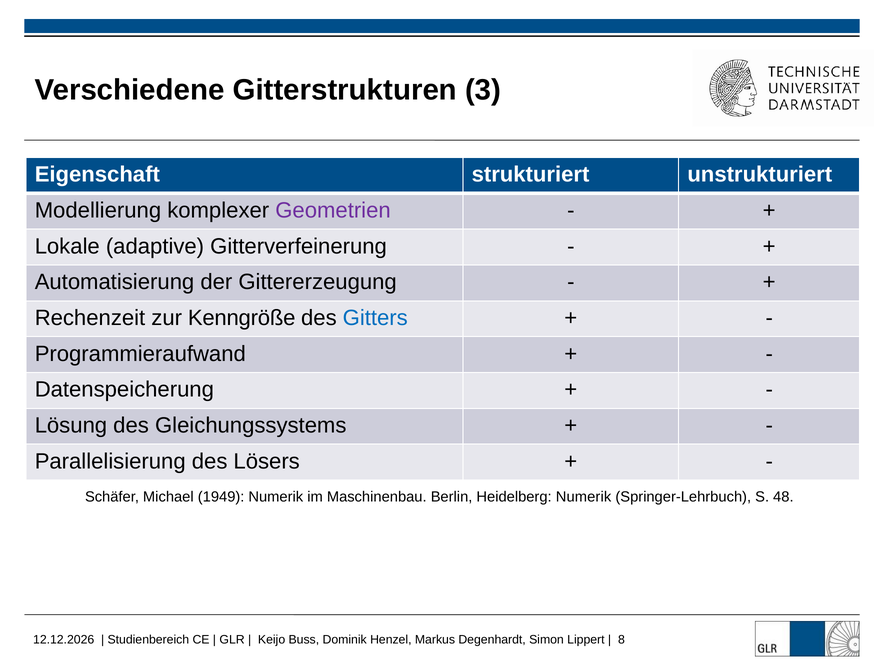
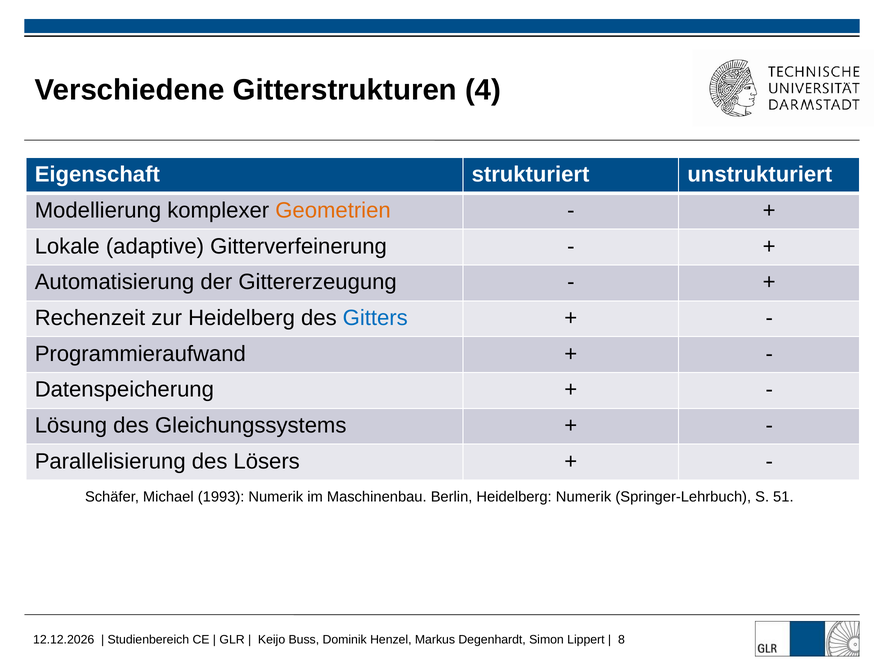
3: 3 -> 4 (483, 90)
Geometrien colour: purple -> orange (333, 210)
zur Kenngröße: Kenngröße -> Heidelberg (242, 318)
1949: 1949 -> 1993 (221, 497)
48: 48 -> 51 (783, 497)
